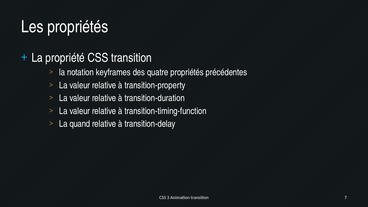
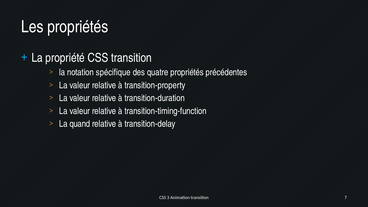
keyframes: keyframes -> spécifique (113, 72)
